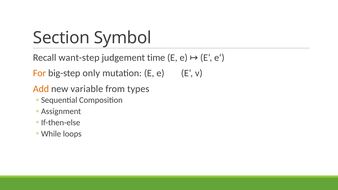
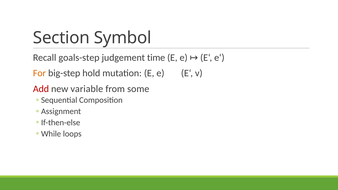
want-step: want-step -> goals-step (79, 58)
only: only -> hold (91, 73)
Add colour: orange -> red (41, 89)
types: types -> some (138, 89)
